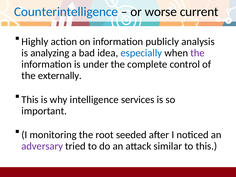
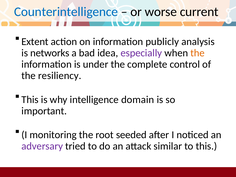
Highly: Highly -> Extent (35, 42)
analyzing: analyzing -> networks (50, 53)
especially colour: blue -> purple (141, 53)
the colour: purple -> orange (198, 53)
externally: externally -> resiliency (60, 76)
services: services -> domain (138, 100)
